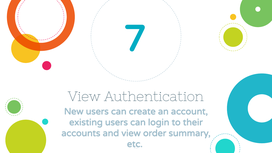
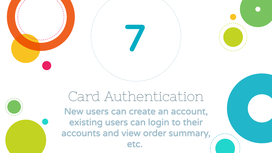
View: View -> Card (84, 97)
